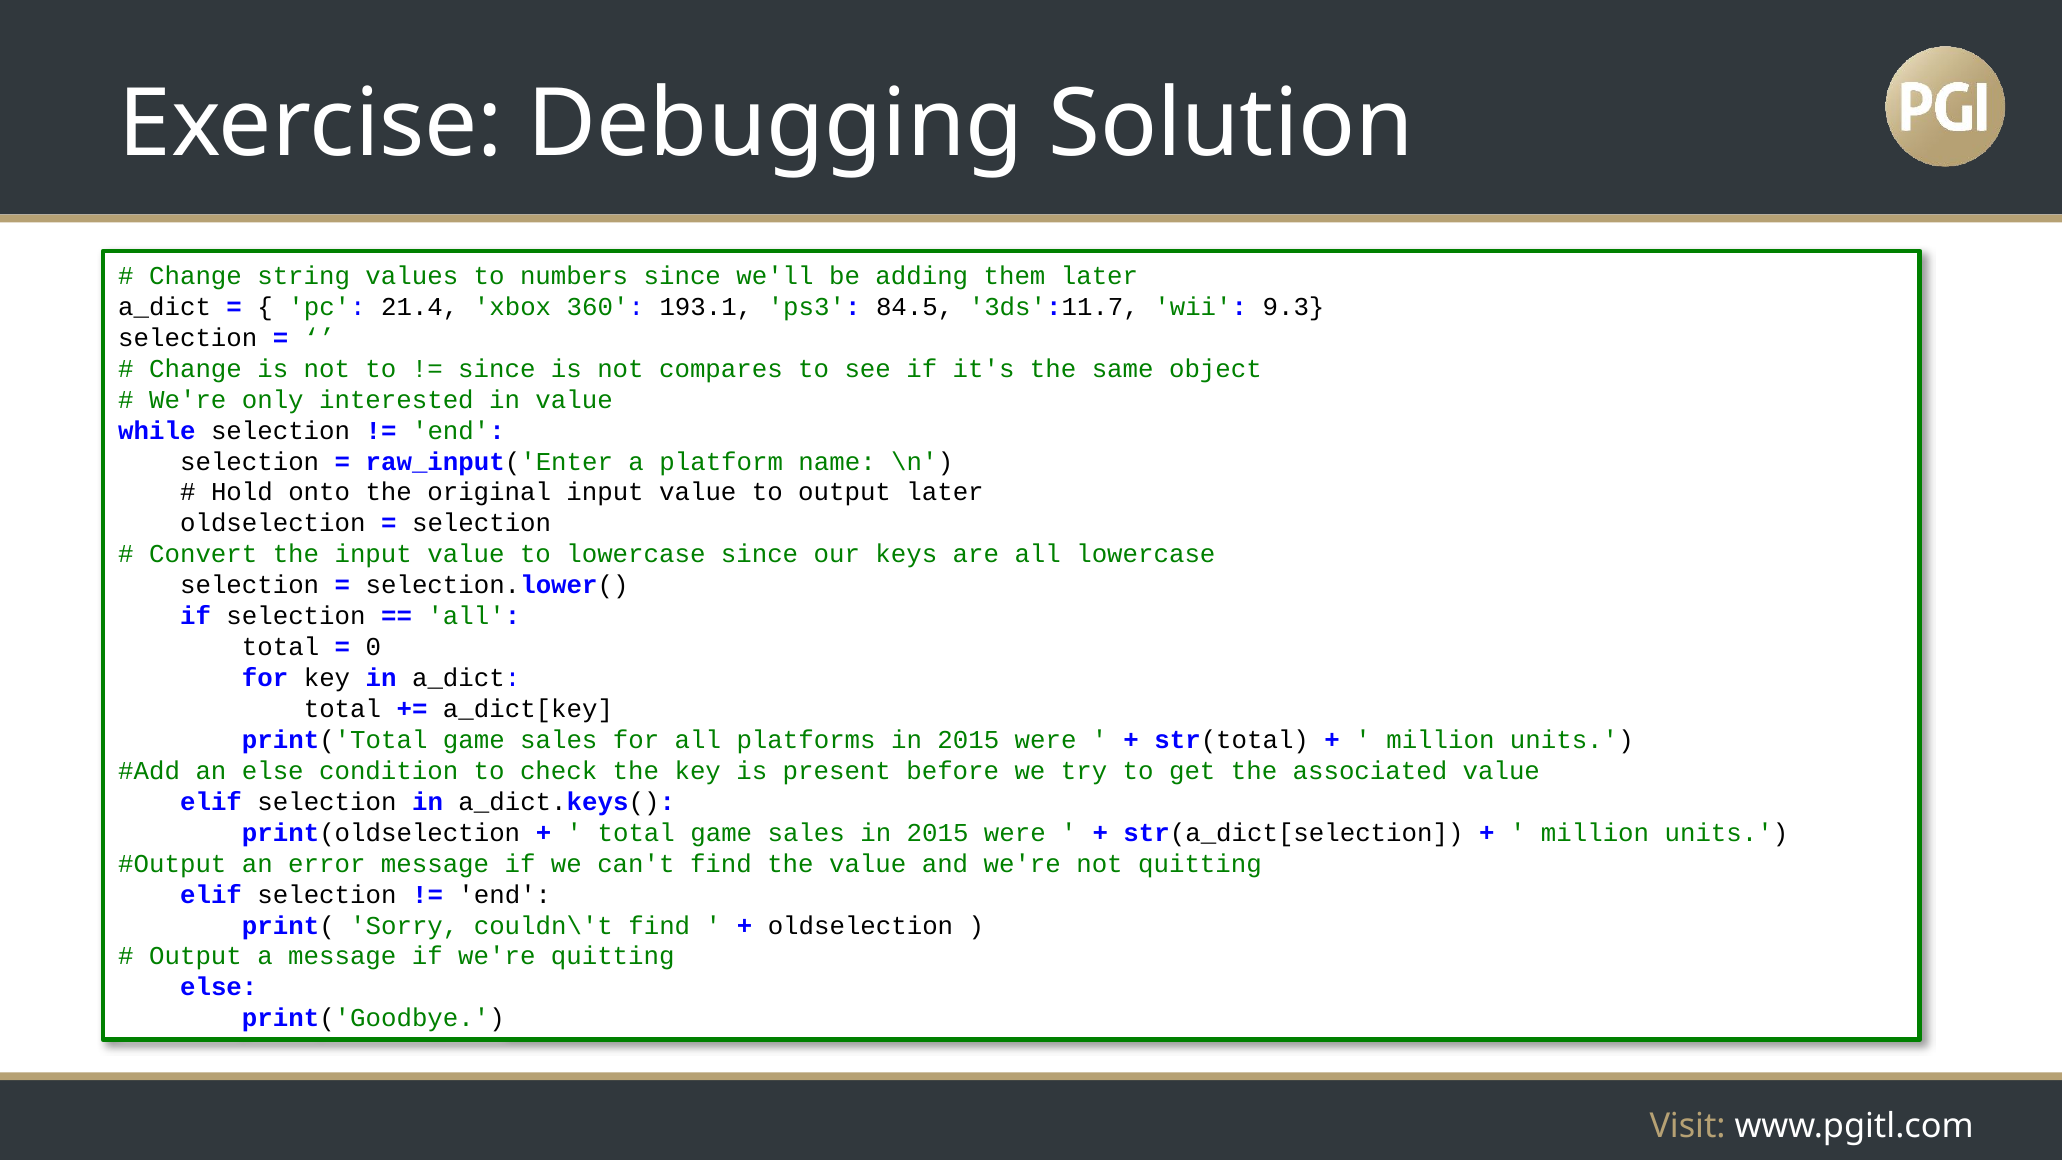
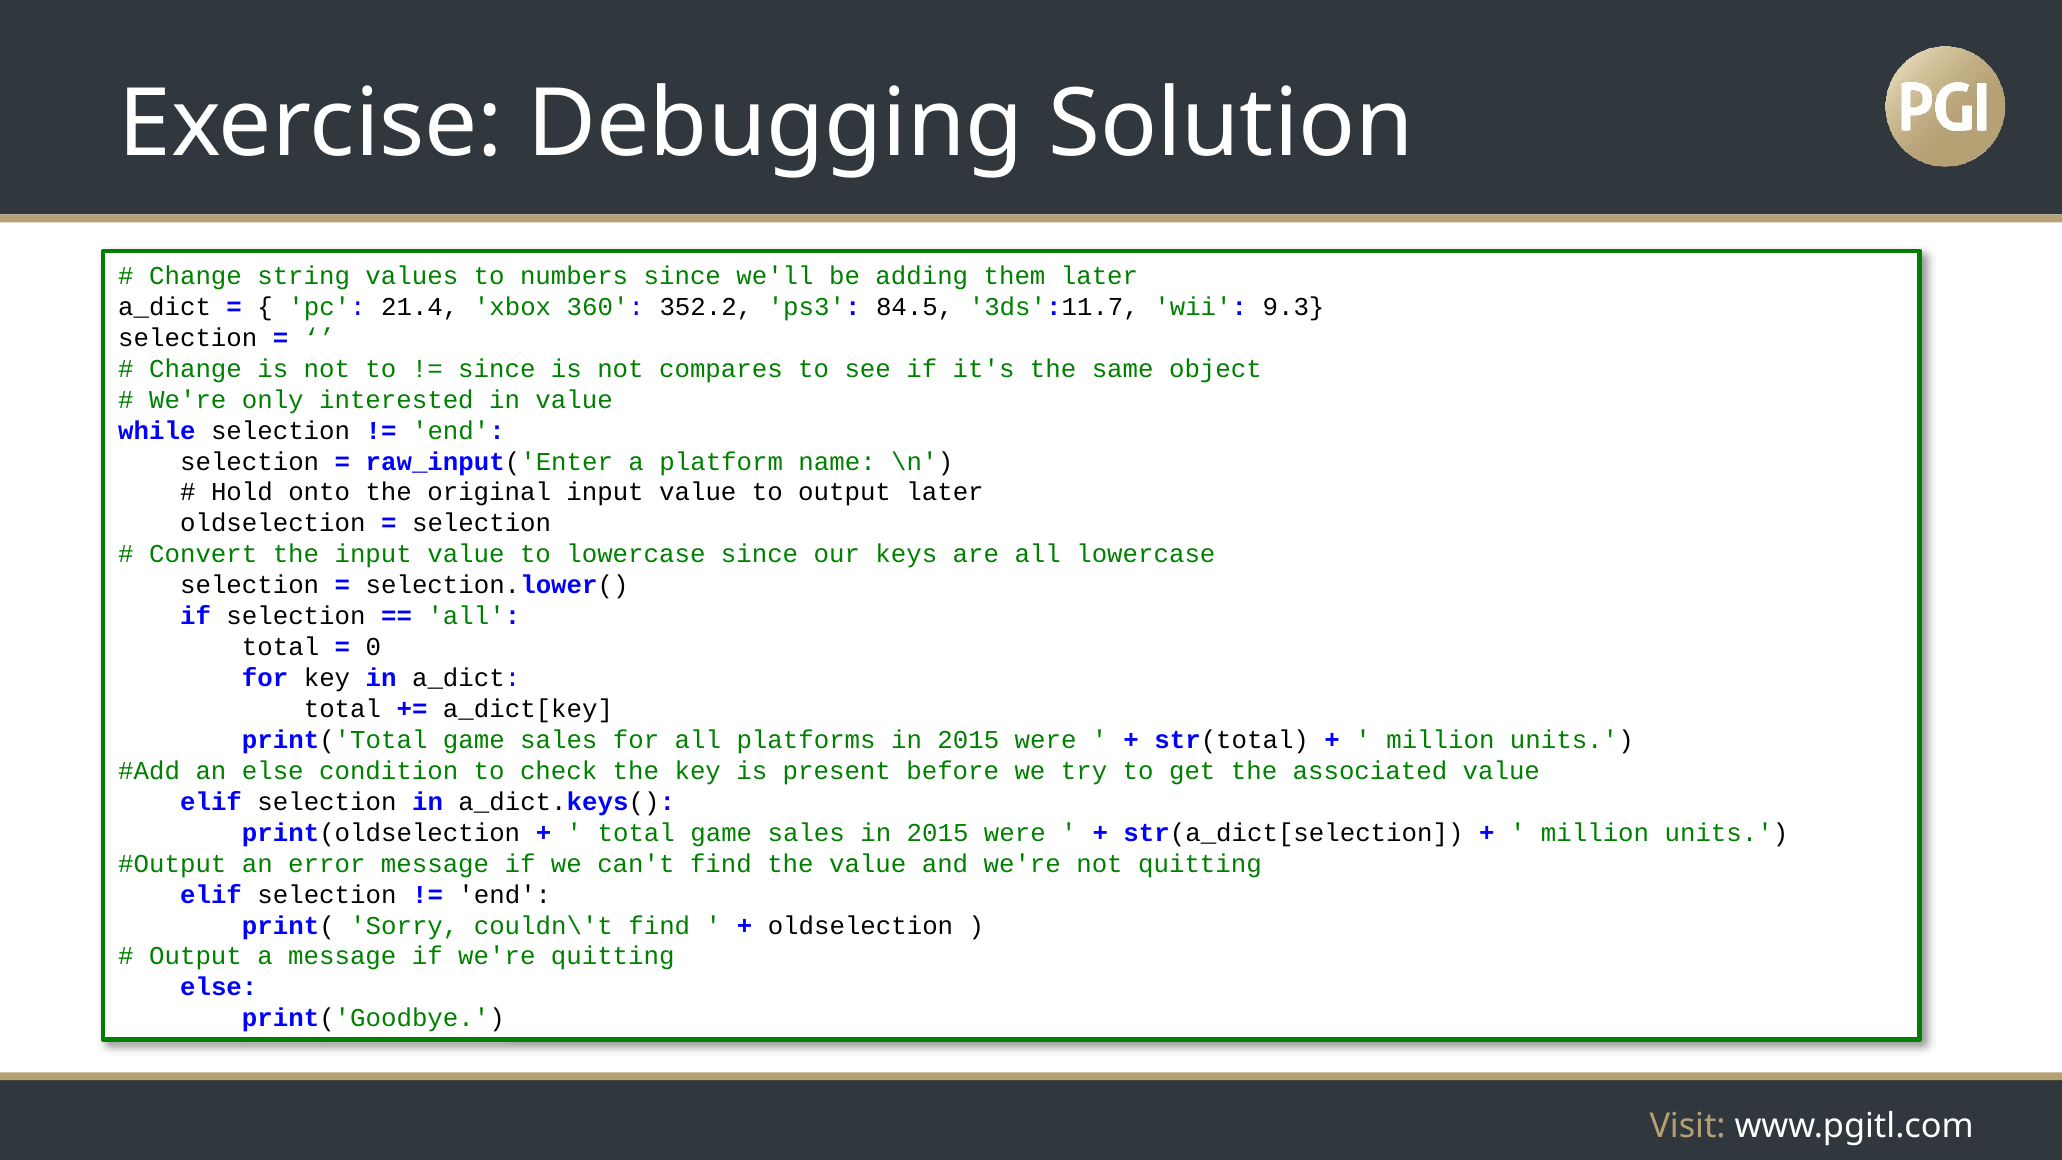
193.1: 193.1 -> 352.2 (706, 307)
